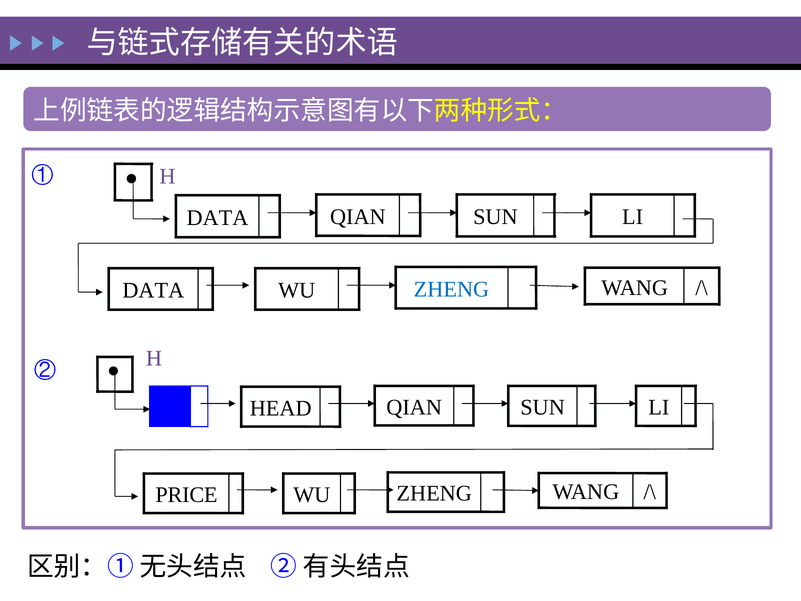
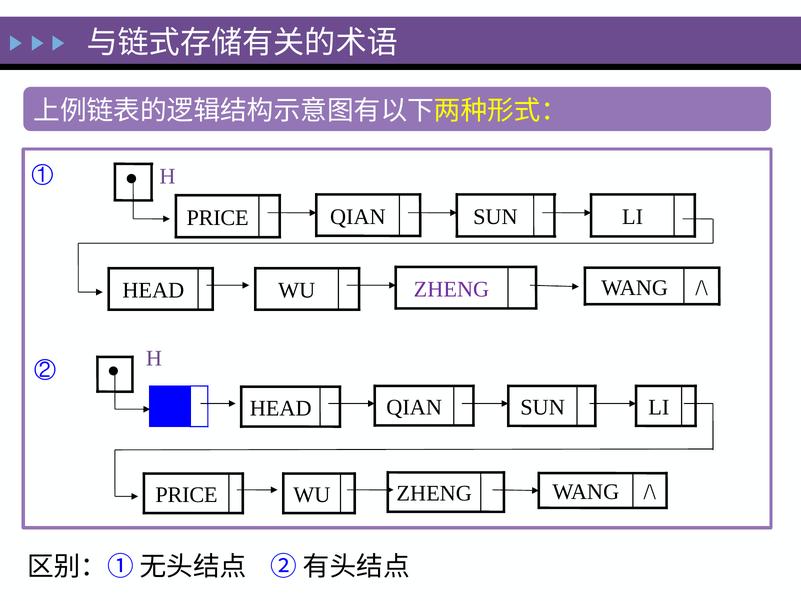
DATA: DATA -> PRICE (218, 218)
DATA: DATA -> HEAD (153, 290)
ZHENG colour: blue -> purple (451, 289)
